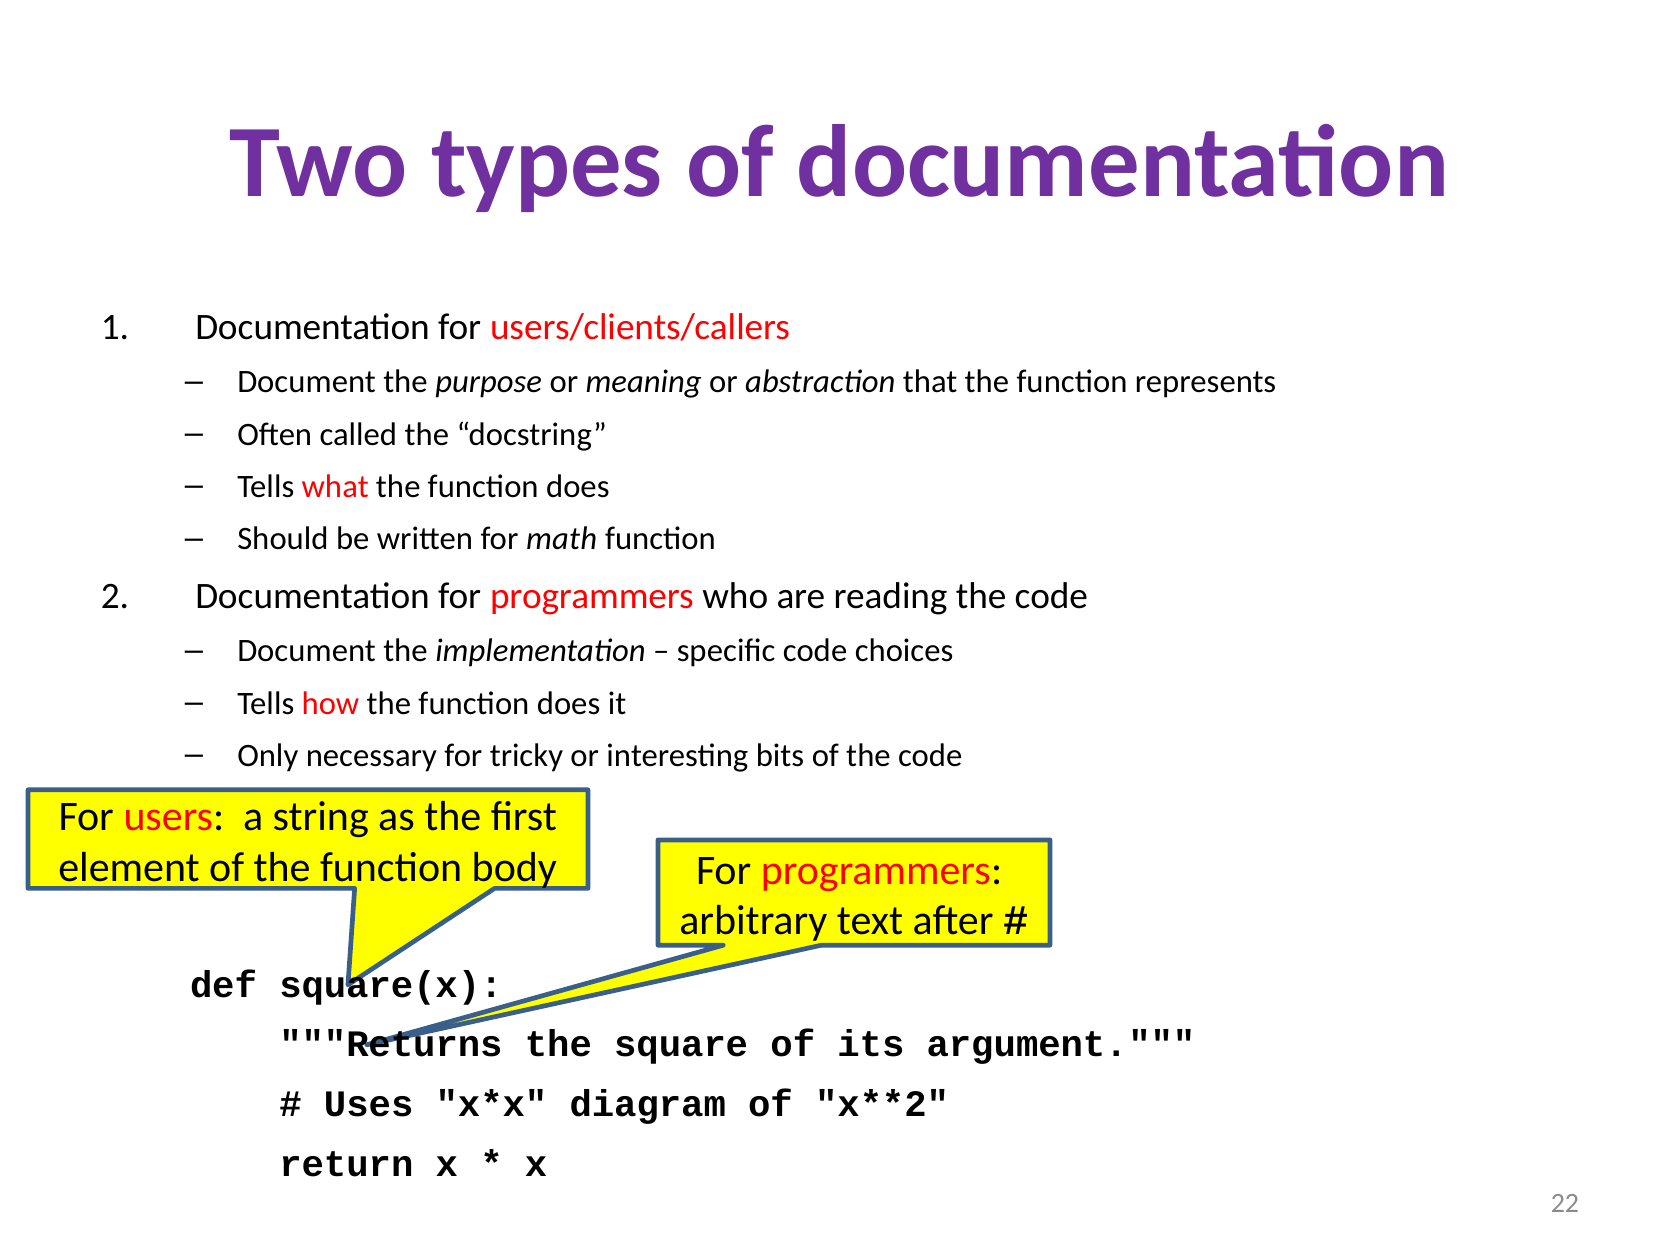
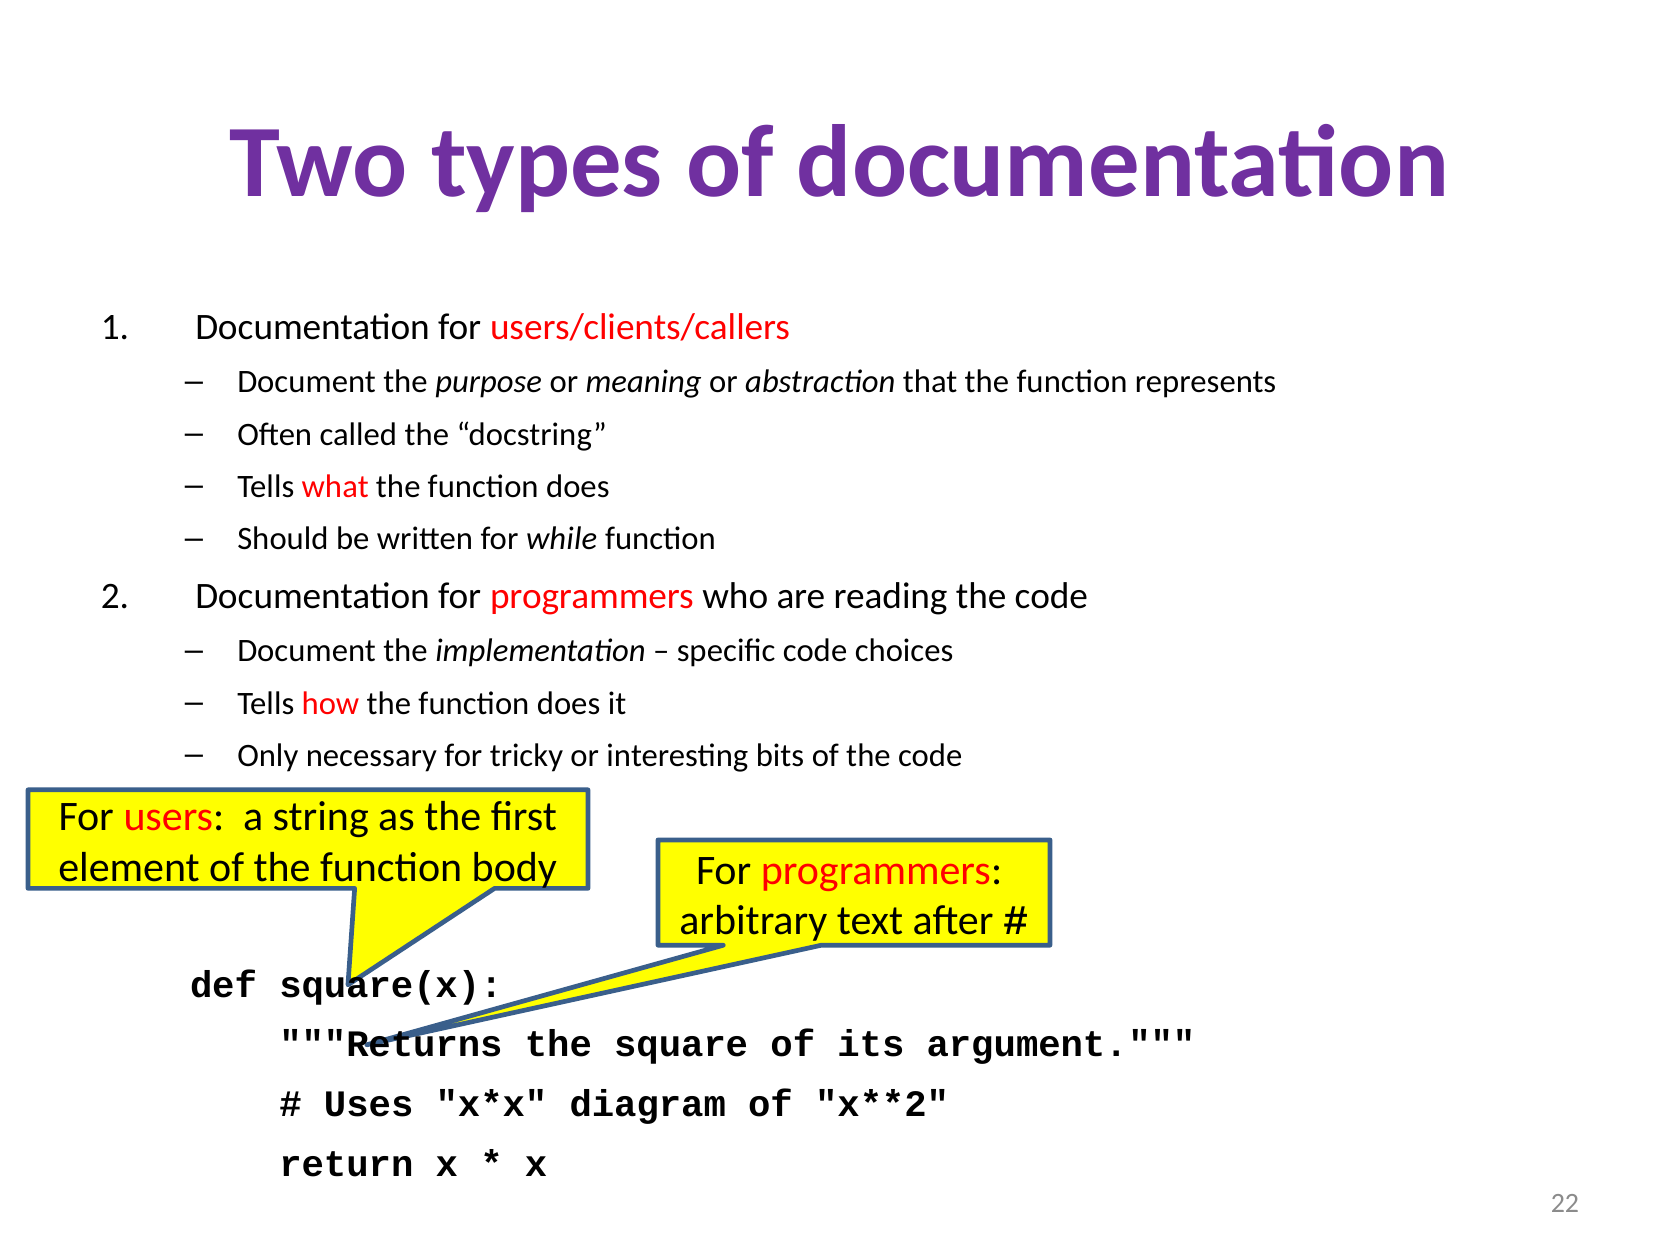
math: math -> while (562, 539)
